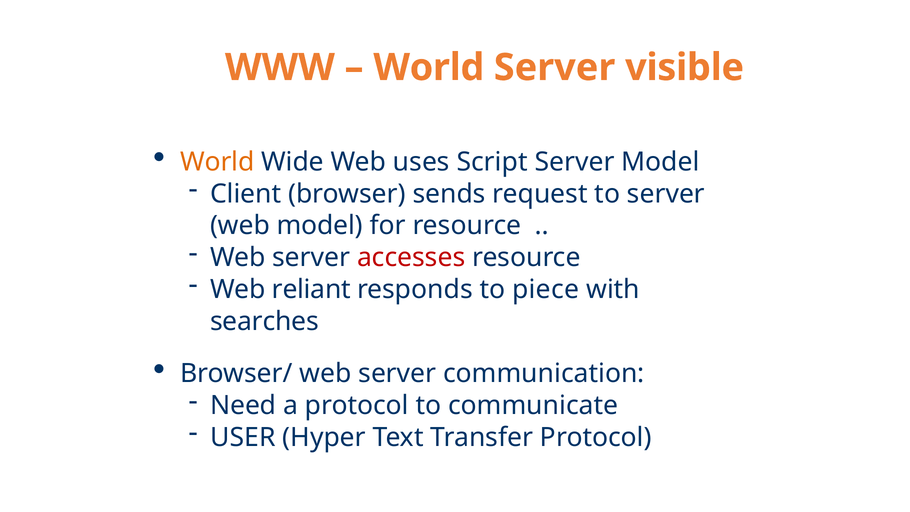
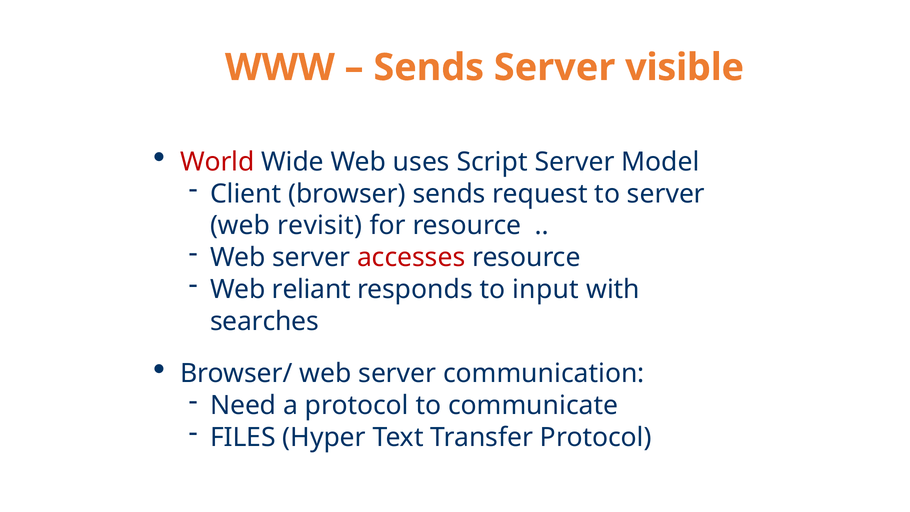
World: World -> Sends (429, 68)
World colour: orange -> red (217, 162)
web model: model -> revisit (320, 226)
piece: piece -> input (546, 289)
USER: USER -> FILES (243, 437)
